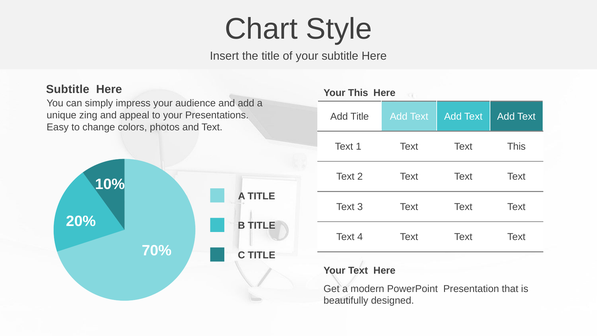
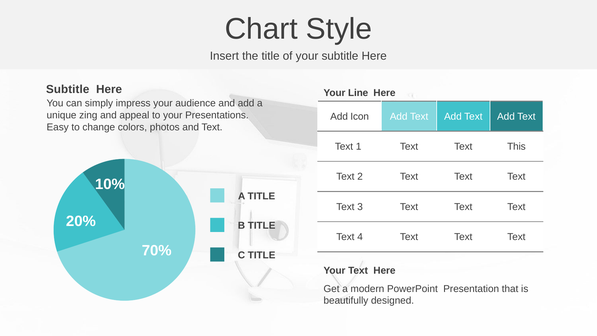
Your This: This -> Line (358, 93)
Add Title: Title -> Icon (360, 116)
